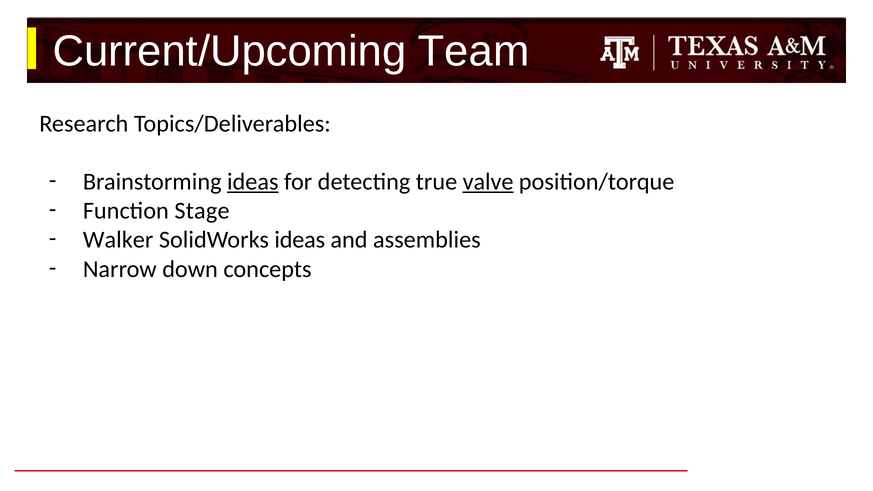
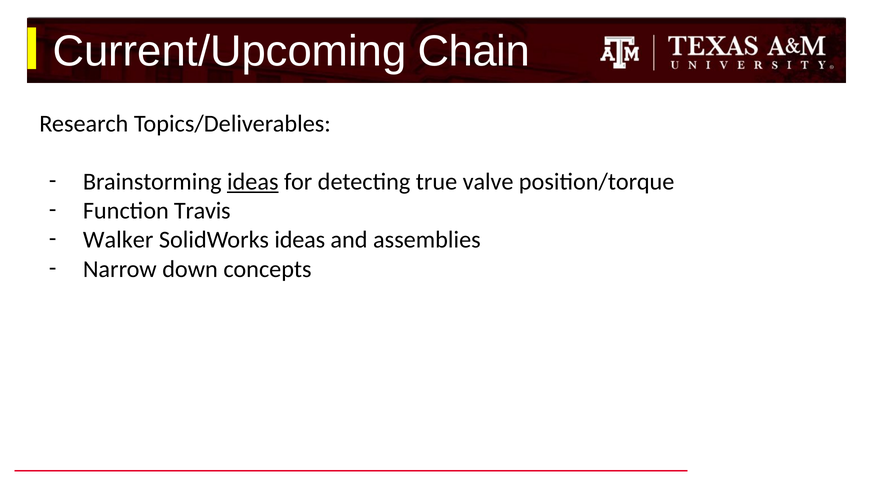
Team: Team -> Chain (474, 51)
valve underline: present -> none (488, 182)
Stage: Stage -> Travis (202, 211)
